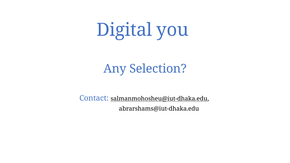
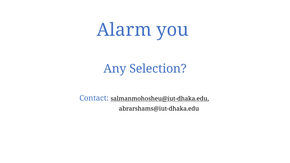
Digital: Digital -> Alarm (124, 30)
